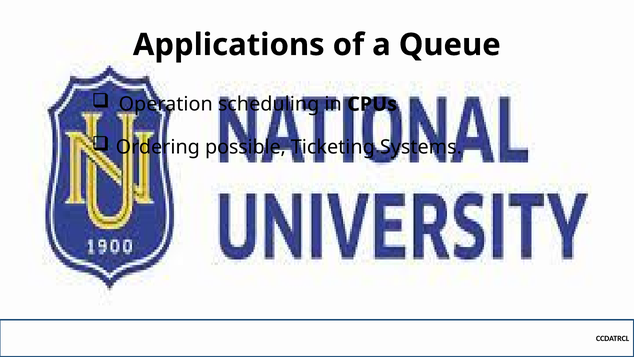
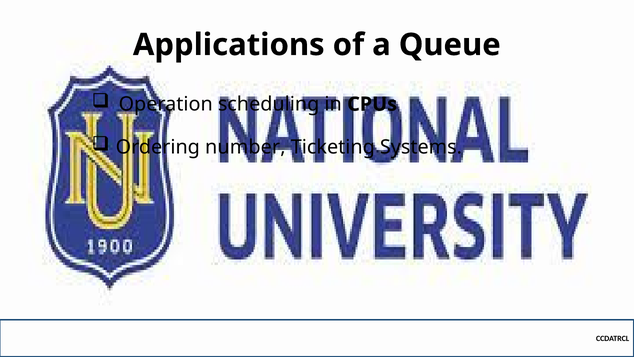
possible: possible -> number (245, 147)
